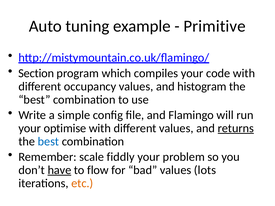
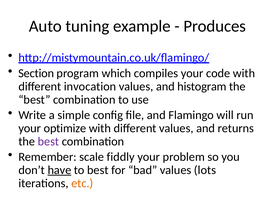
Primitive: Primitive -> Produces (215, 26)
occupancy: occupancy -> invocation (90, 87)
optimise: optimise -> optimize (65, 128)
returns underline: present -> none (236, 128)
best colour: blue -> purple (48, 142)
to flow: flow -> best (98, 170)
